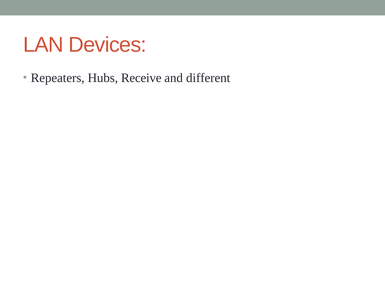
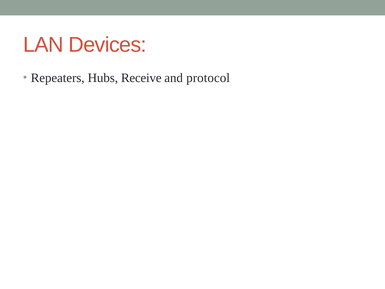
different: different -> protocol (208, 78)
